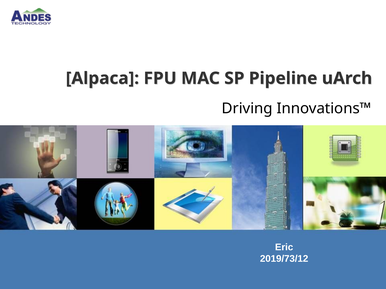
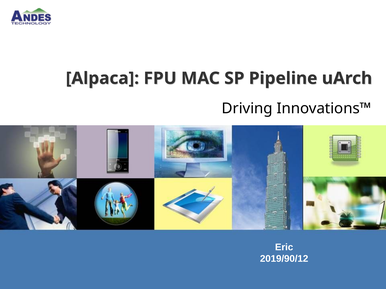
2019/73/12: 2019/73/12 -> 2019/90/12 (284, 259)
